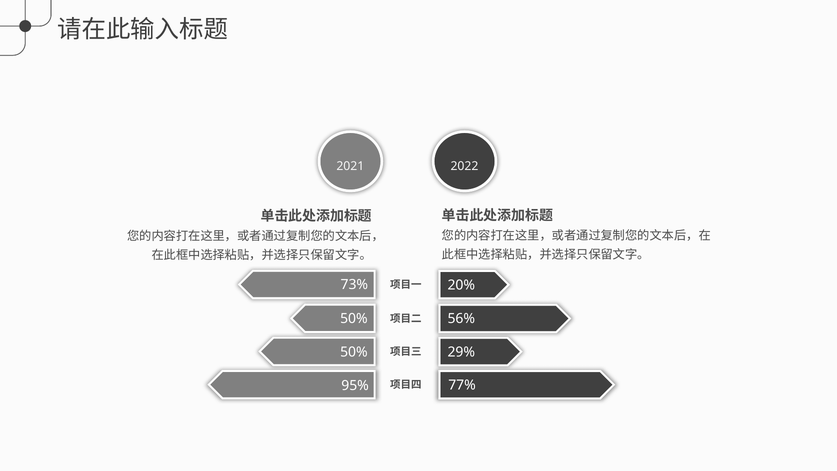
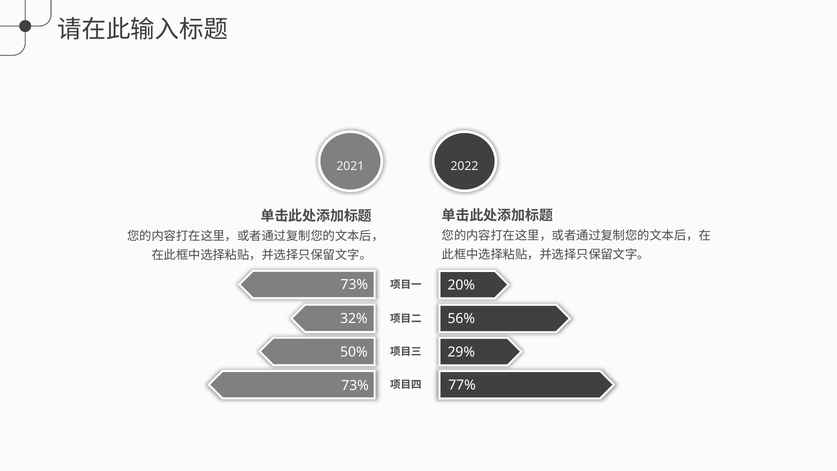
50%: 50% -> 32% (354, 319)
95%: 95% -> 73% (355, 385)
